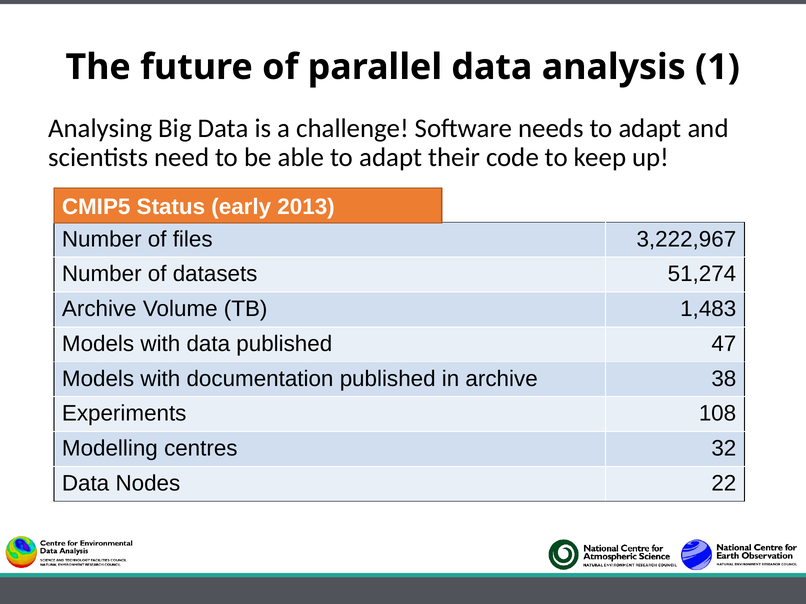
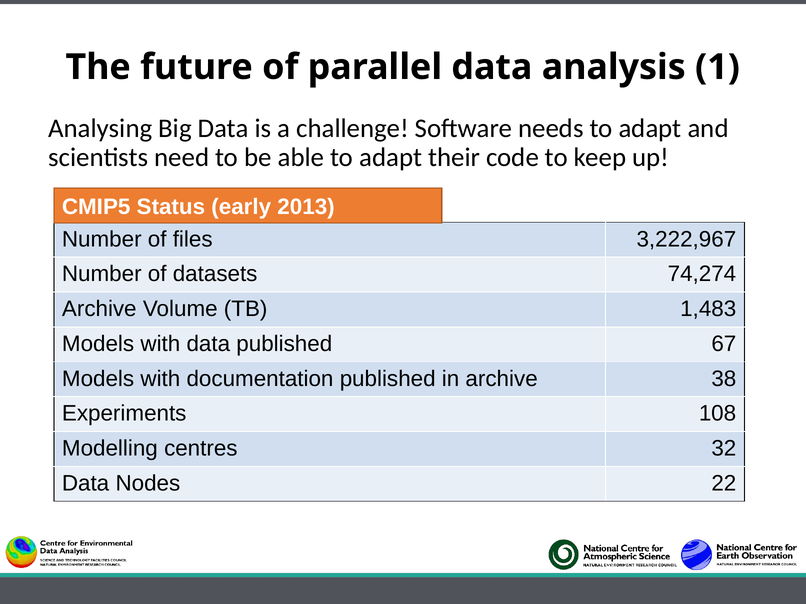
51,274: 51,274 -> 74,274 (702, 274)
47: 47 -> 67 (724, 344)
